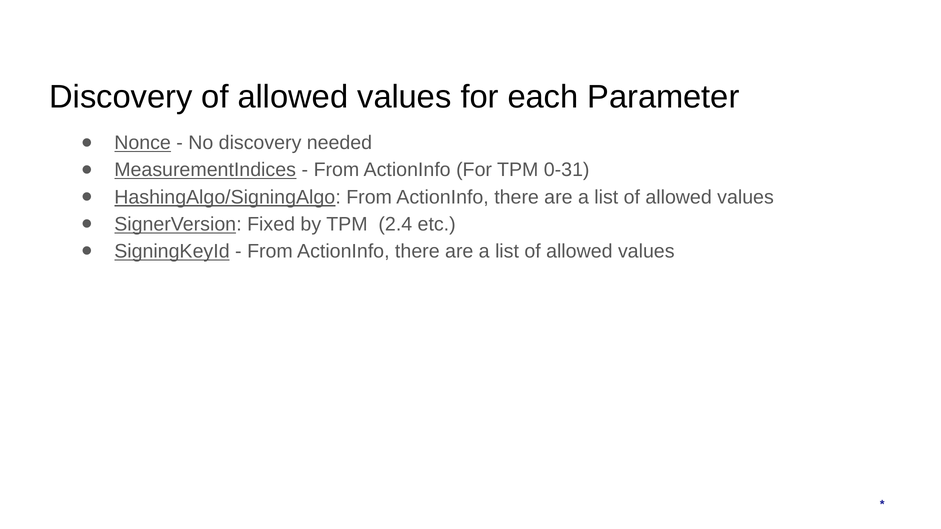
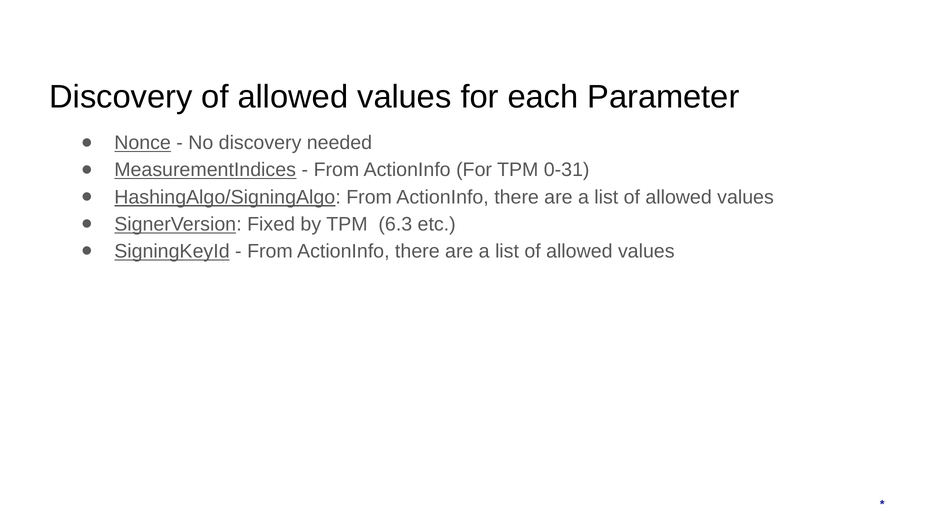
2.4: 2.4 -> 6.3 (395, 224)
